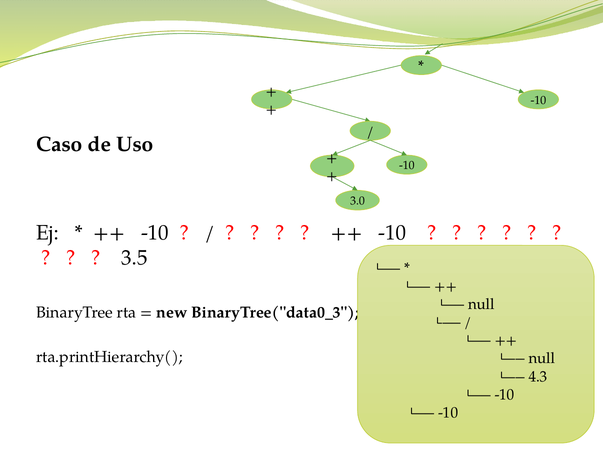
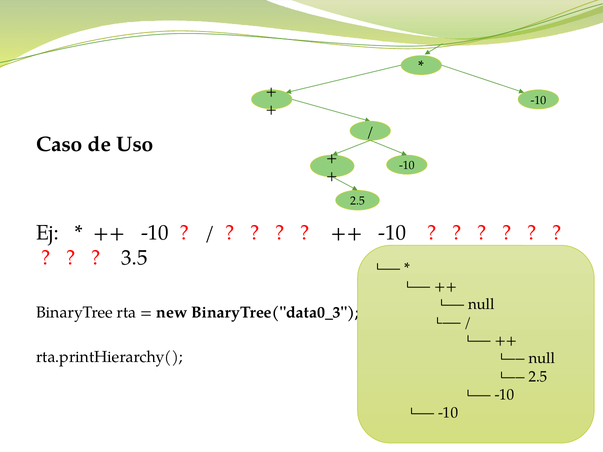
3.0: 3.0 -> 2.5 (357, 201)
4.3: 4.3 -> 2.5 (538, 377)
